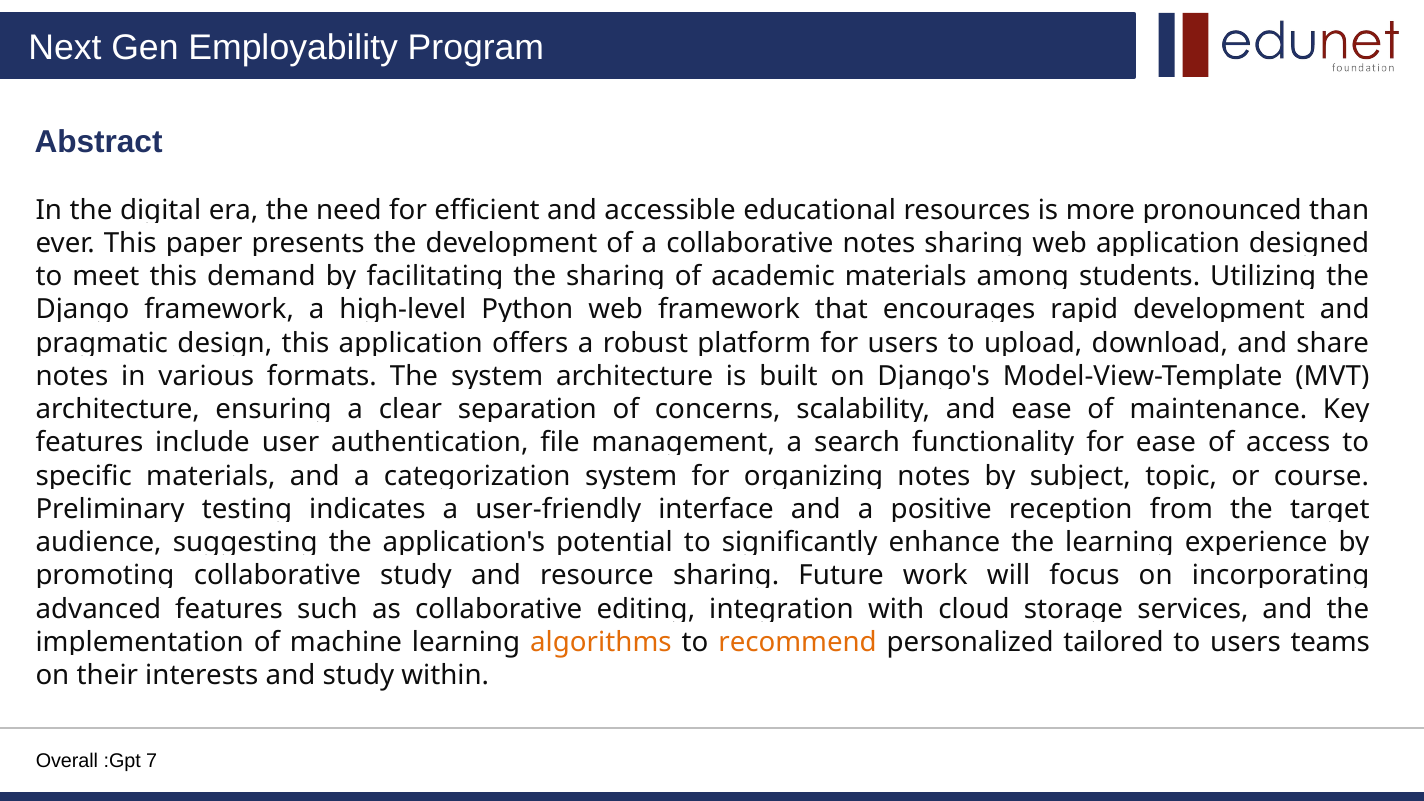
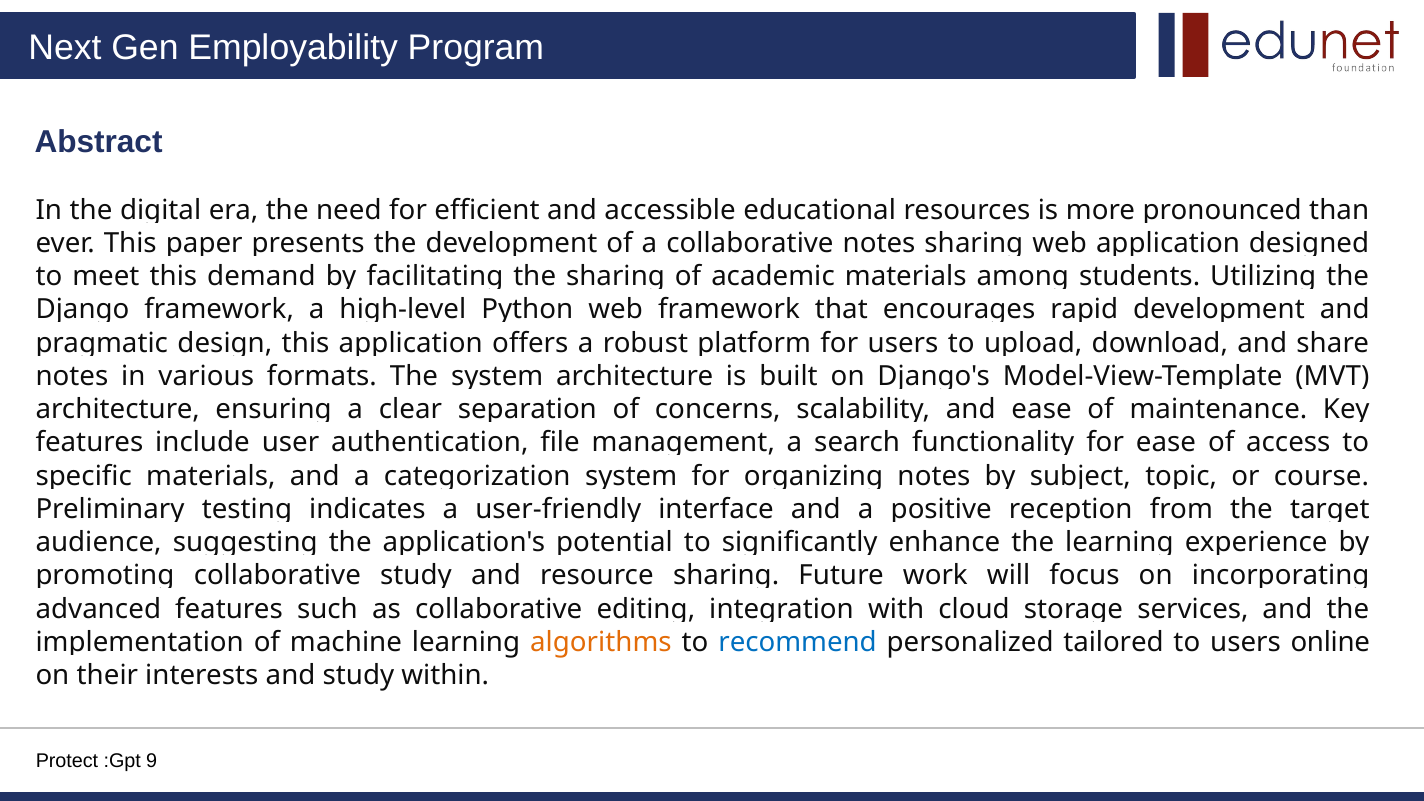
recommend colour: orange -> blue (798, 642)
teams: teams -> online (1330, 642)
Overall: Overall -> Protect (67, 761)
7: 7 -> 9 (152, 761)
